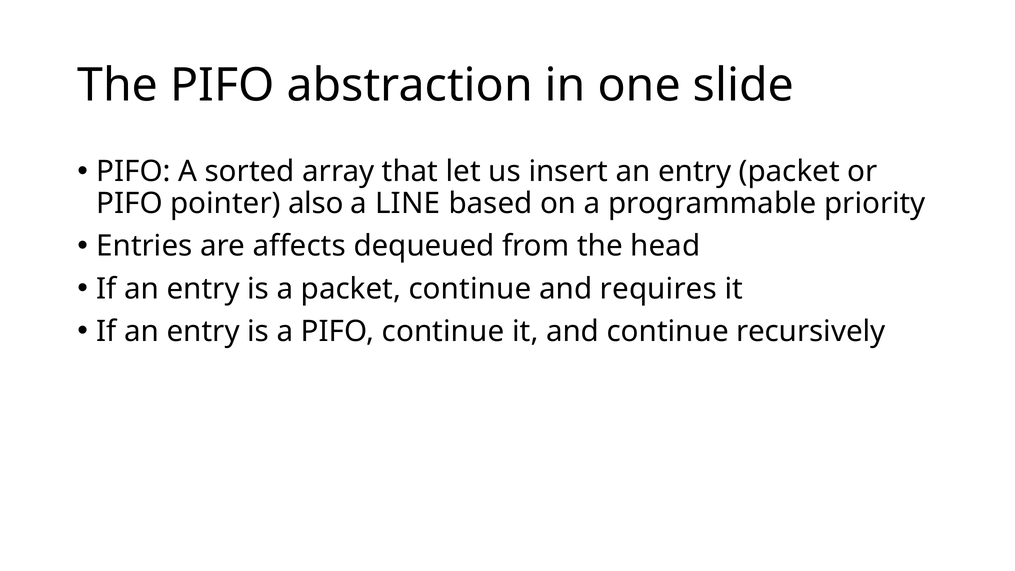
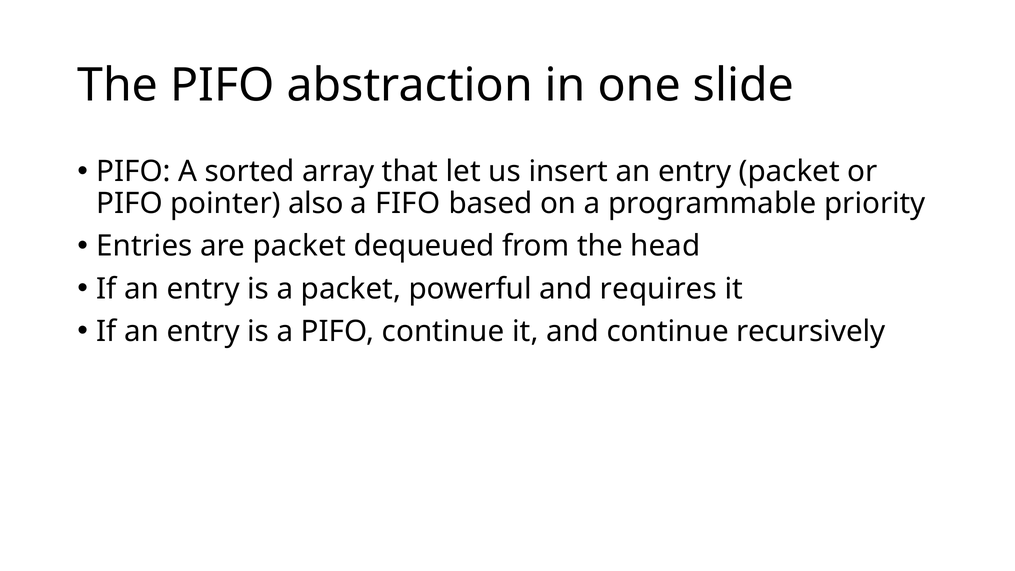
LINE: LINE -> FIFO (408, 204)
are affects: affects -> packet (299, 246)
packet continue: continue -> powerful (470, 289)
